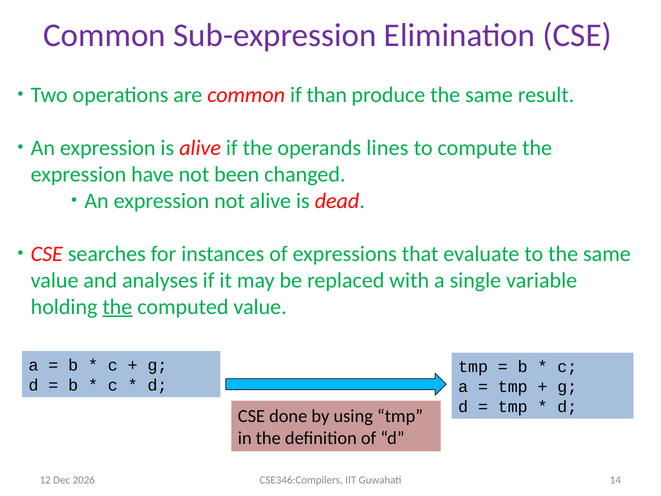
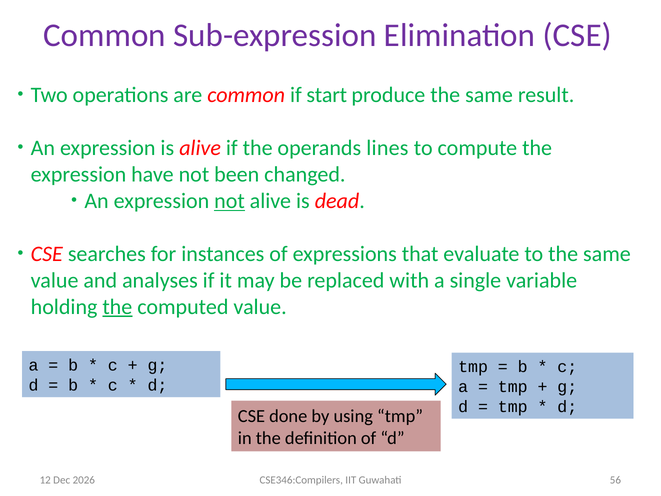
than: than -> start (327, 95)
not underline: none -> present (229, 201)
14: 14 -> 56 (615, 480)
